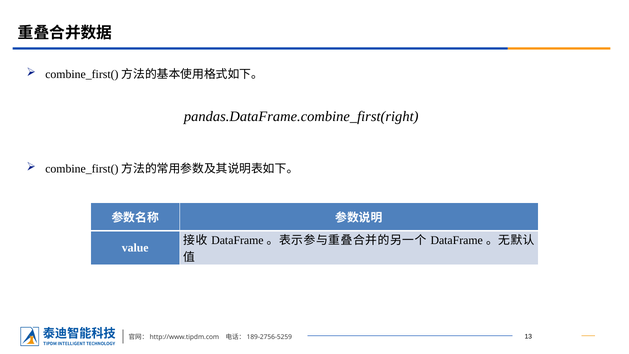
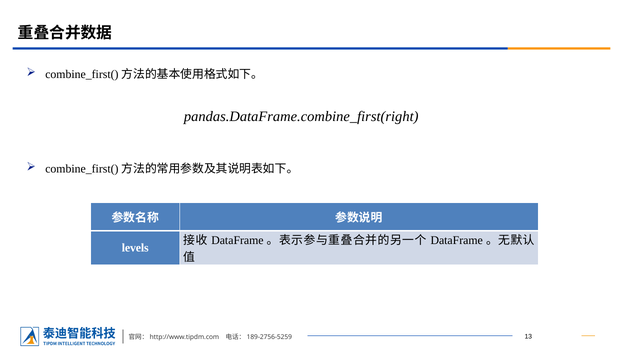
value: value -> levels (135, 248)
